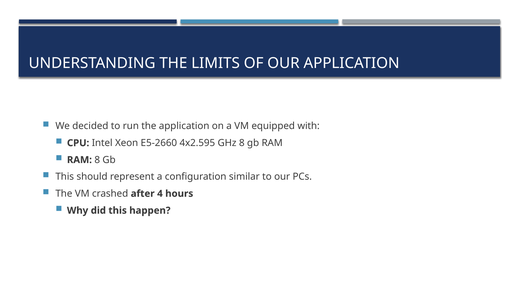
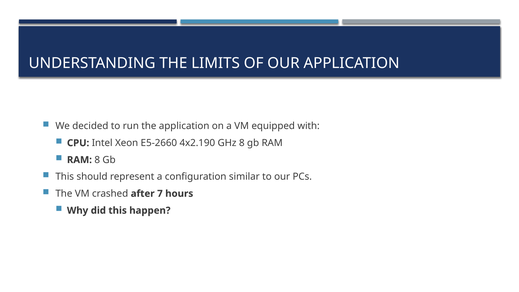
4x2.595: 4x2.595 -> 4x2.190 (197, 143)
4: 4 -> 7 (160, 194)
